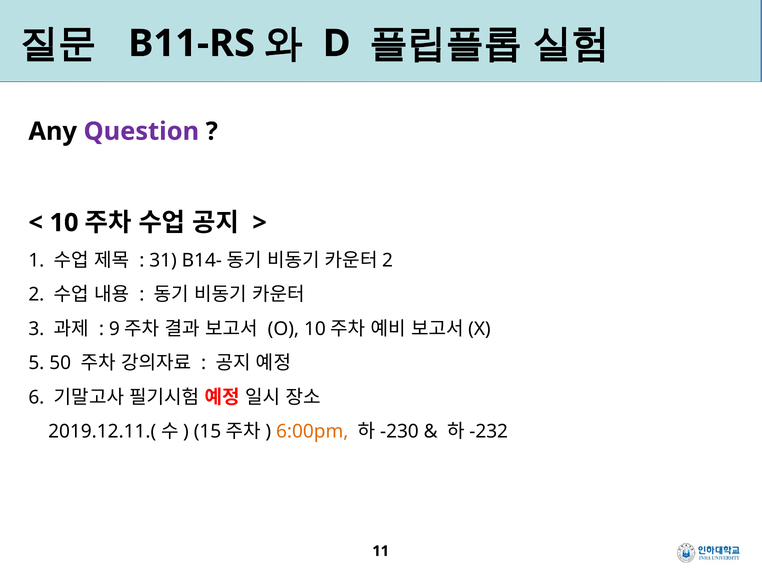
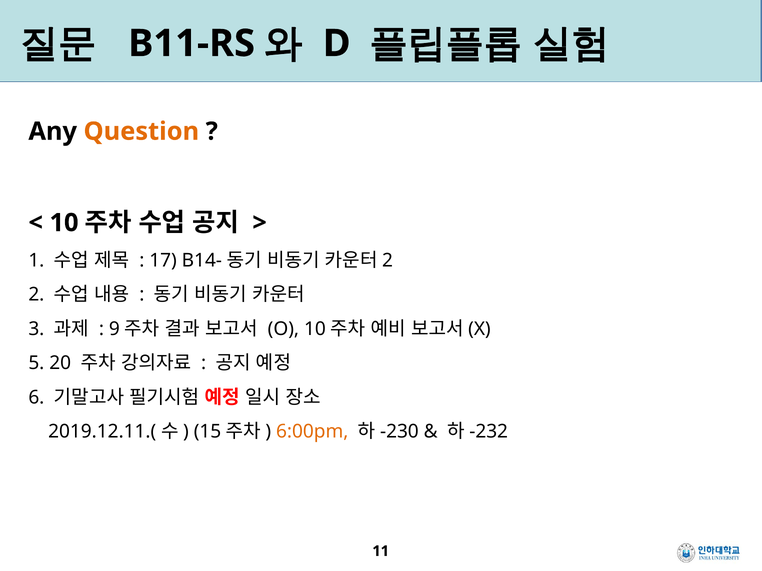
Question colour: purple -> orange (141, 132)
31: 31 -> 17 (163, 261)
50: 50 -> 20 (60, 363)
